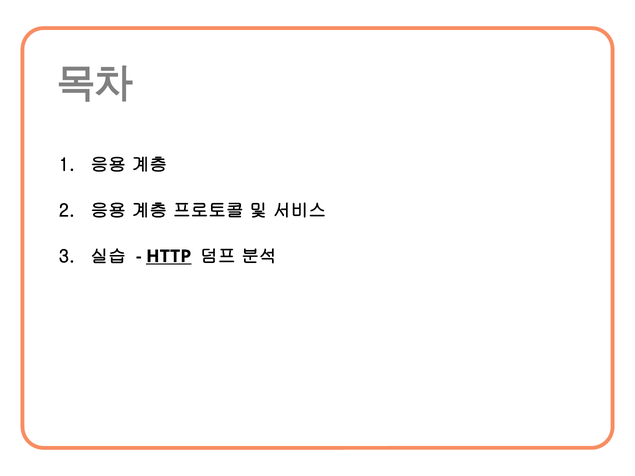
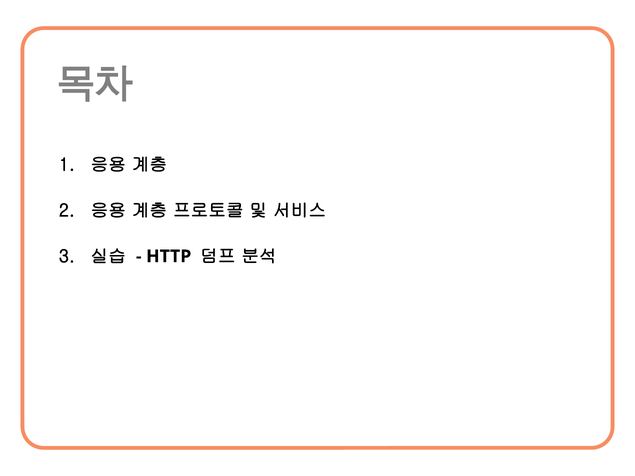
HTTP underline: present -> none (169, 257)
